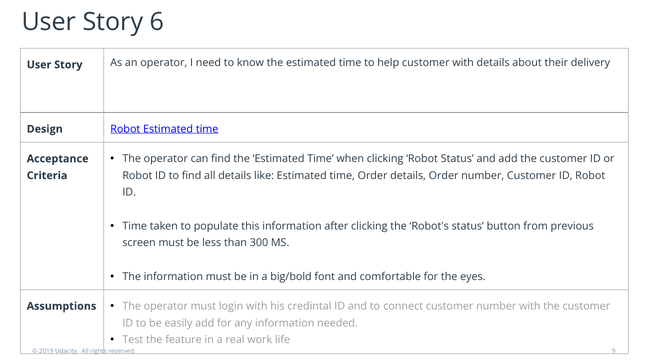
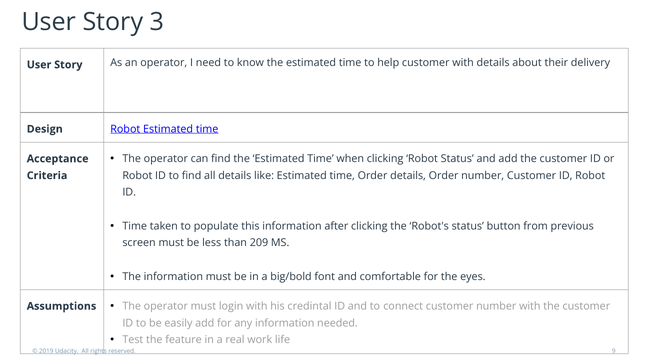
6: 6 -> 3 (157, 22)
300: 300 -> 209 (259, 243)
